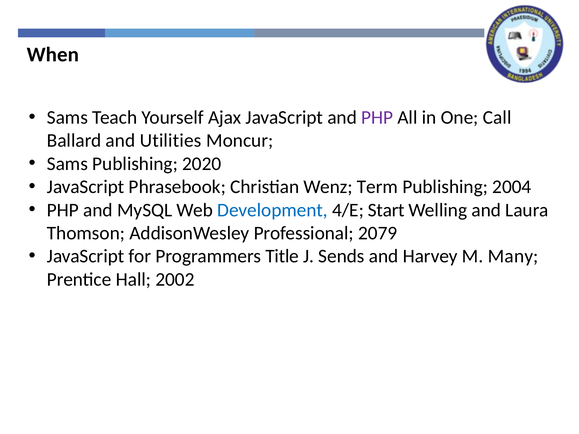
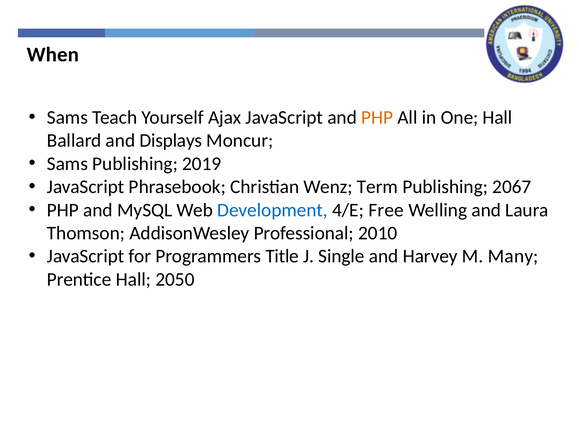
PHP colour: purple -> orange (377, 117)
One Call: Call -> Hall (497, 117)
Utilities: Utilities -> Displays (171, 141)
2020: 2020 -> 2019 (202, 164)
2004: 2004 -> 2067 (512, 187)
Start: Start -> Free (386, 210)
2079: 2079 -> 2010 (378, 233)
Sends: Sends -> Single (341, 256)
2002: 2002 -> 2050 (175, 280)
